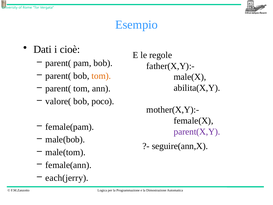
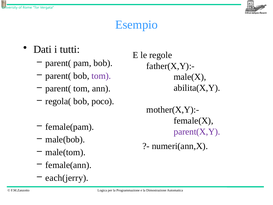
cioè: cioè -> tutti (70, 49)
tom colour: orange -> purple (101, 76)
valore(: valore( -> regola( (58, 101)
seguire(ann,X: seguire(ann,X -> numeri(ann,X (180, 146)
